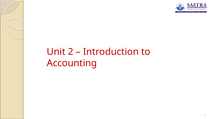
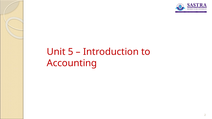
Unit 2: 2 -> 5 (71, 52)
